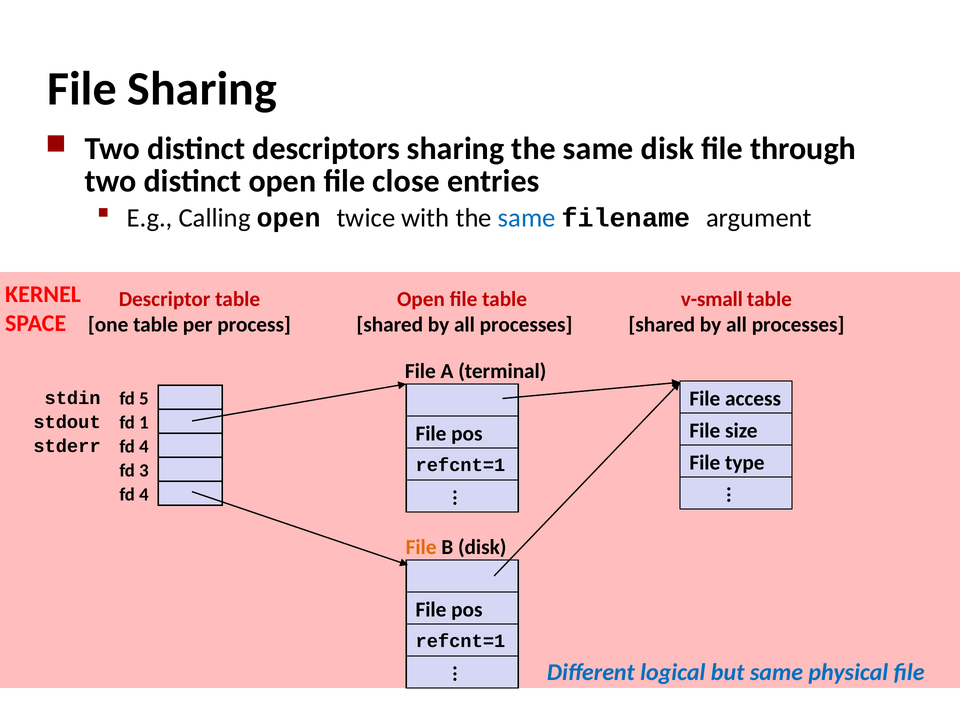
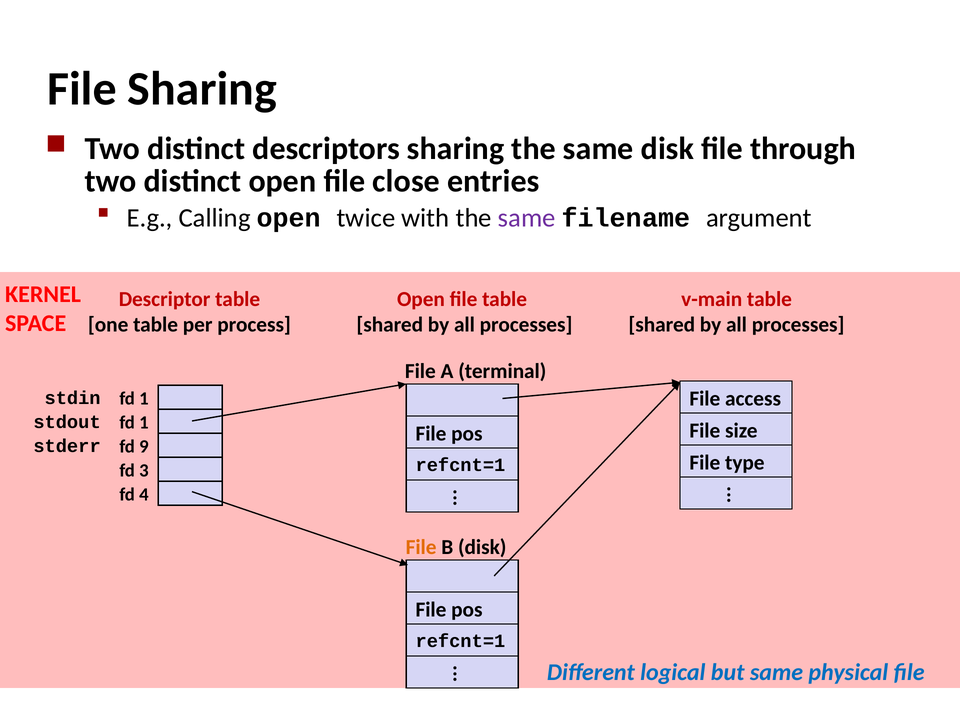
same colour: blue -> purple (527, 218)
v-small: v-small -> v-main (712, 299)
5: 5 -> 1 (144, 399)
4: 4 -> 9 (144, 447)
